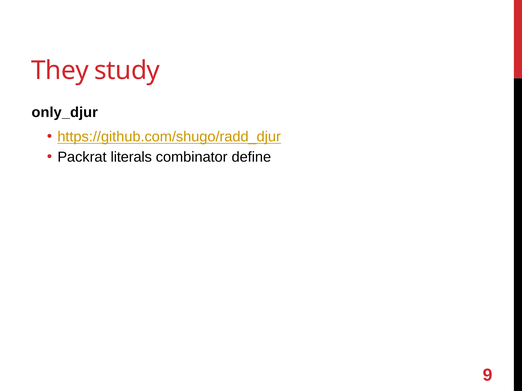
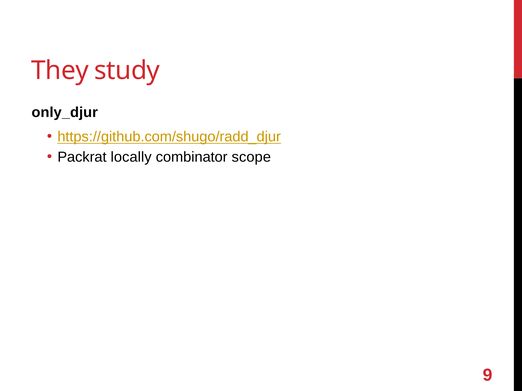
literals: literals -> locally (131, 157)
define: define -> scope (251, 157)
